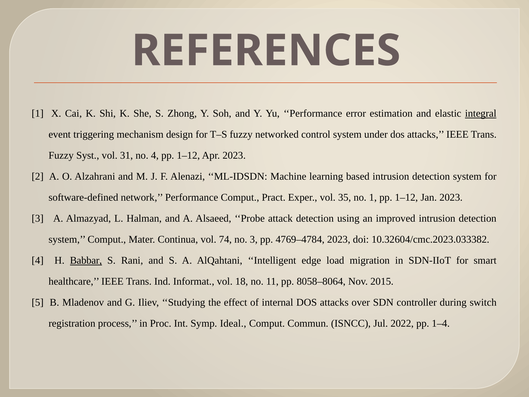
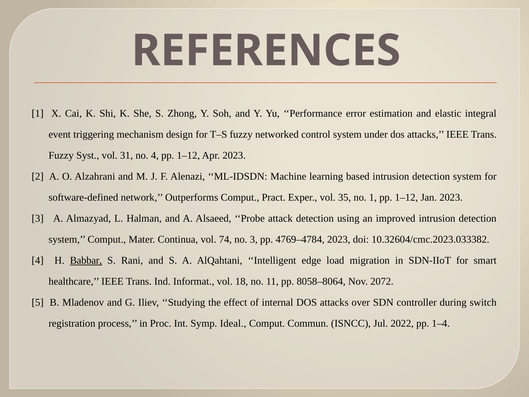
integral underline: present -> none (481, 113)
network Performance: Performance -> Outperforms (192, 197)
2015: 2015 -> 2072 (382, 281)
